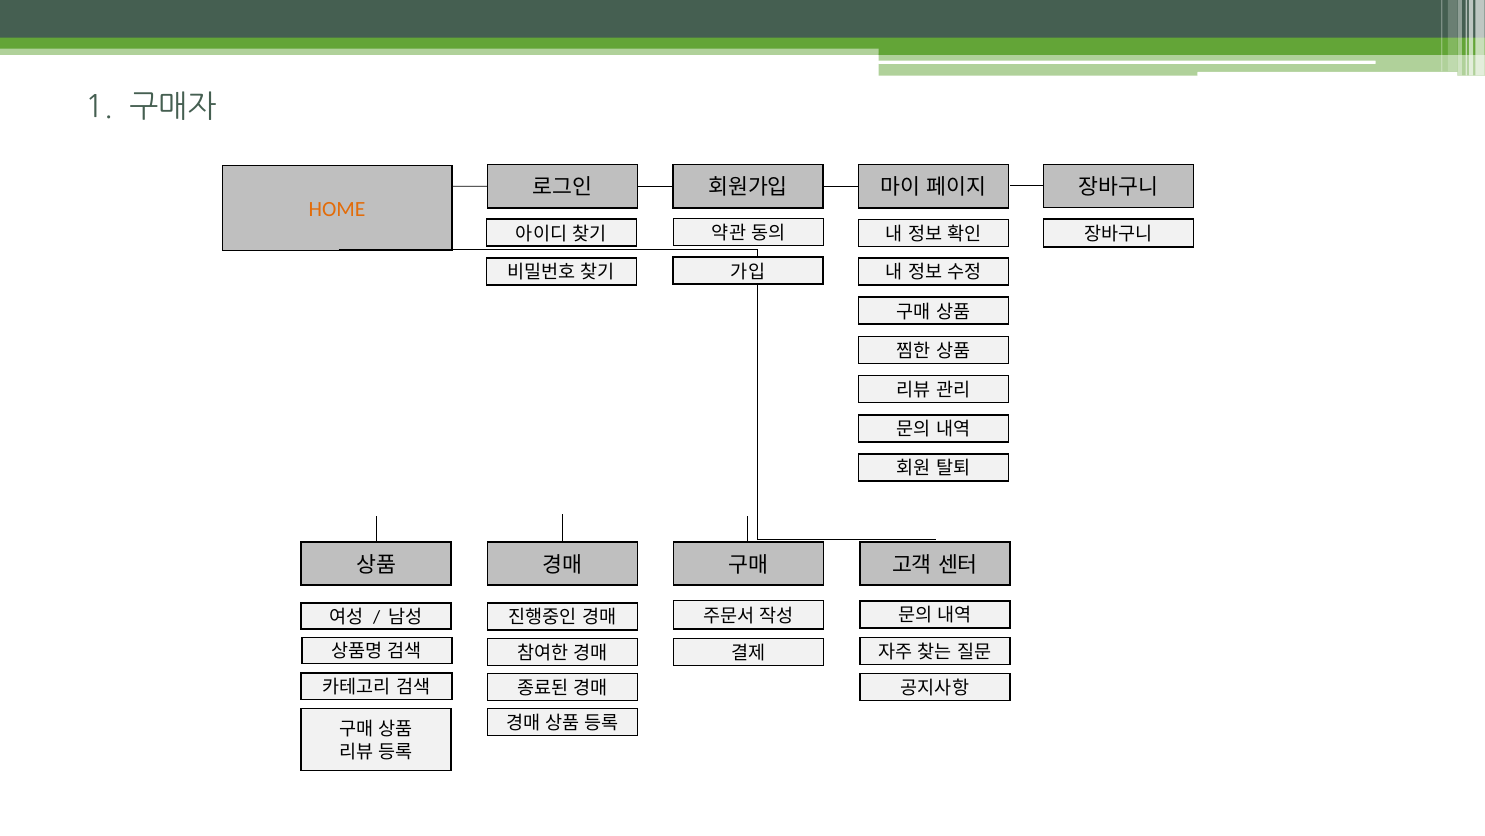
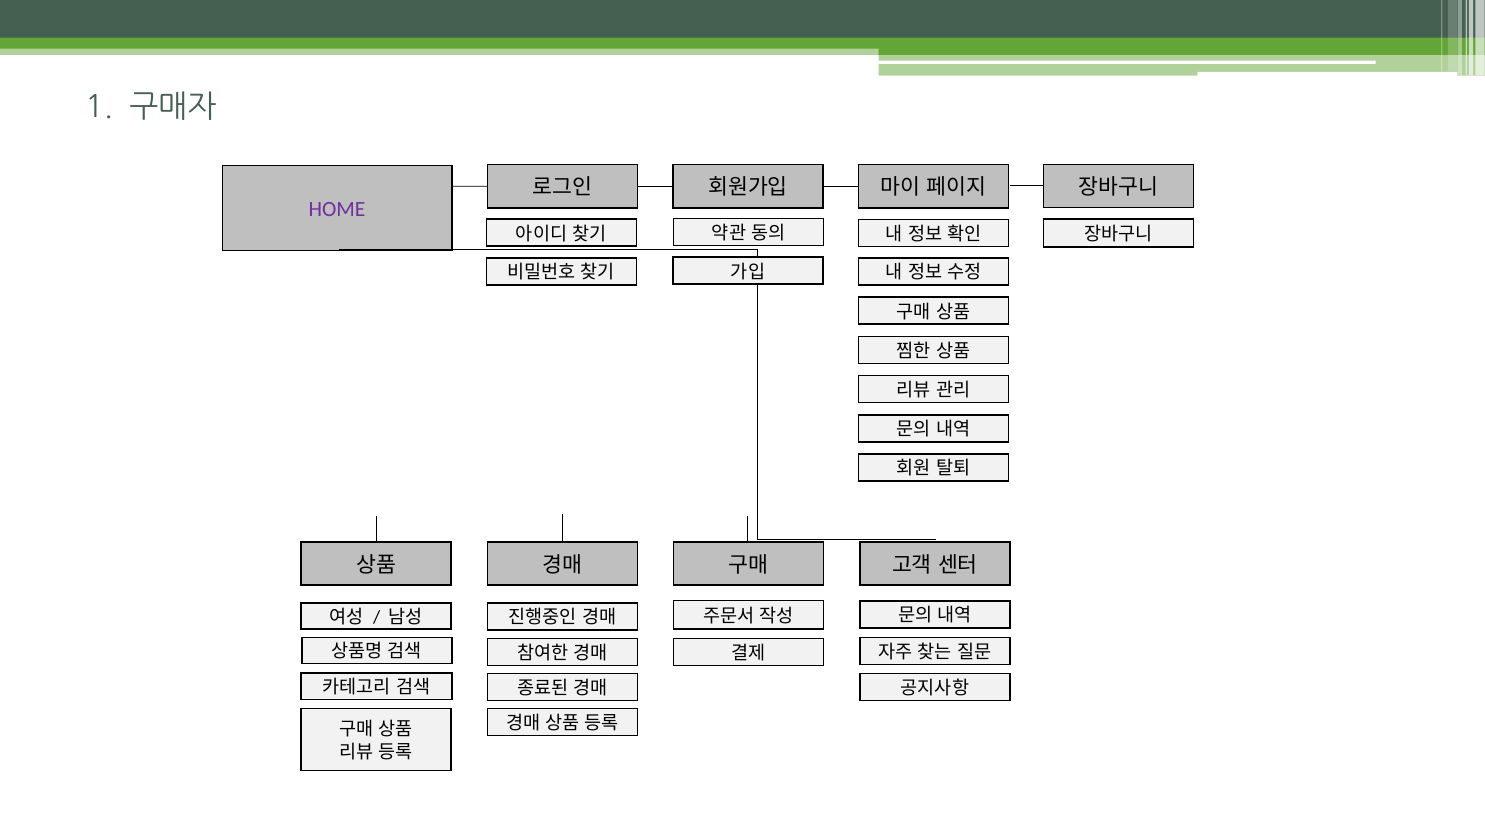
HOME colour: orange -> purple (337, 209)
